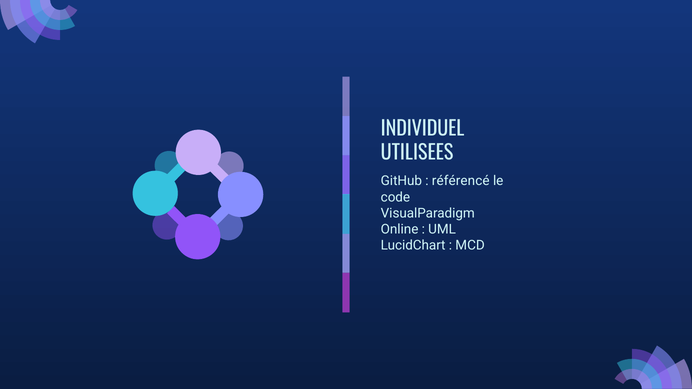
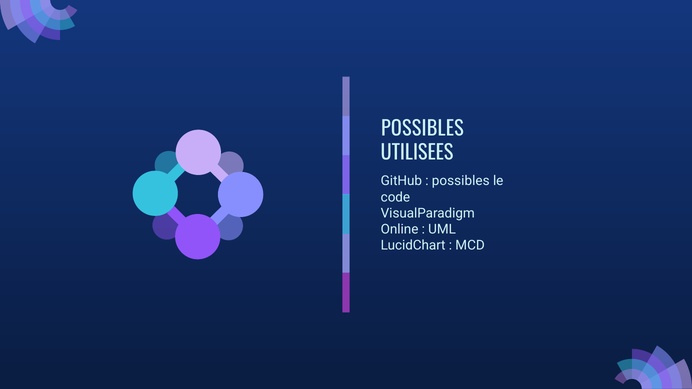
INDIVIDUEL: INDIVIDUEL -> POSSIBLES (422, 129)
référencé: référencé -> possibles (461, 181)
